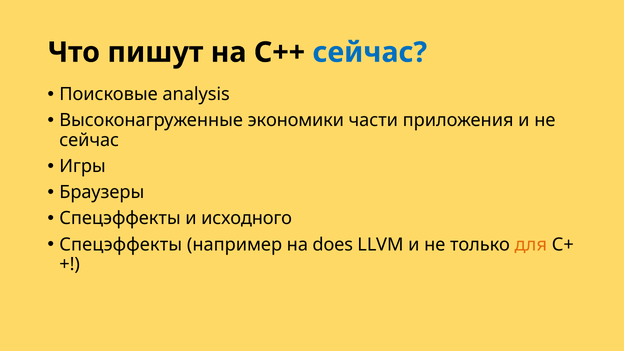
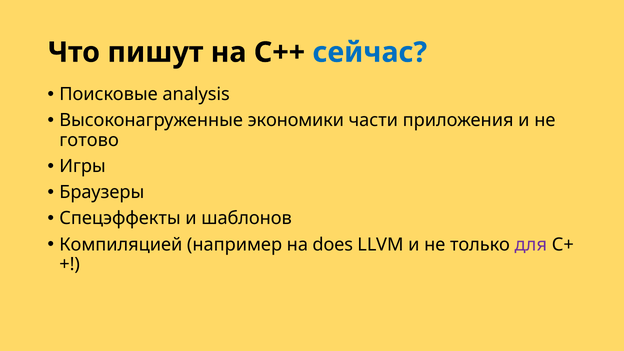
сейчас: сейчас -> готово (89, 140)
исходного: исходного -> шаблонов (247, 218)
Спецэффекты: Спецэффекты -> Компиляцией (121, 245)
для colour: orange -> purple (531, 245)
